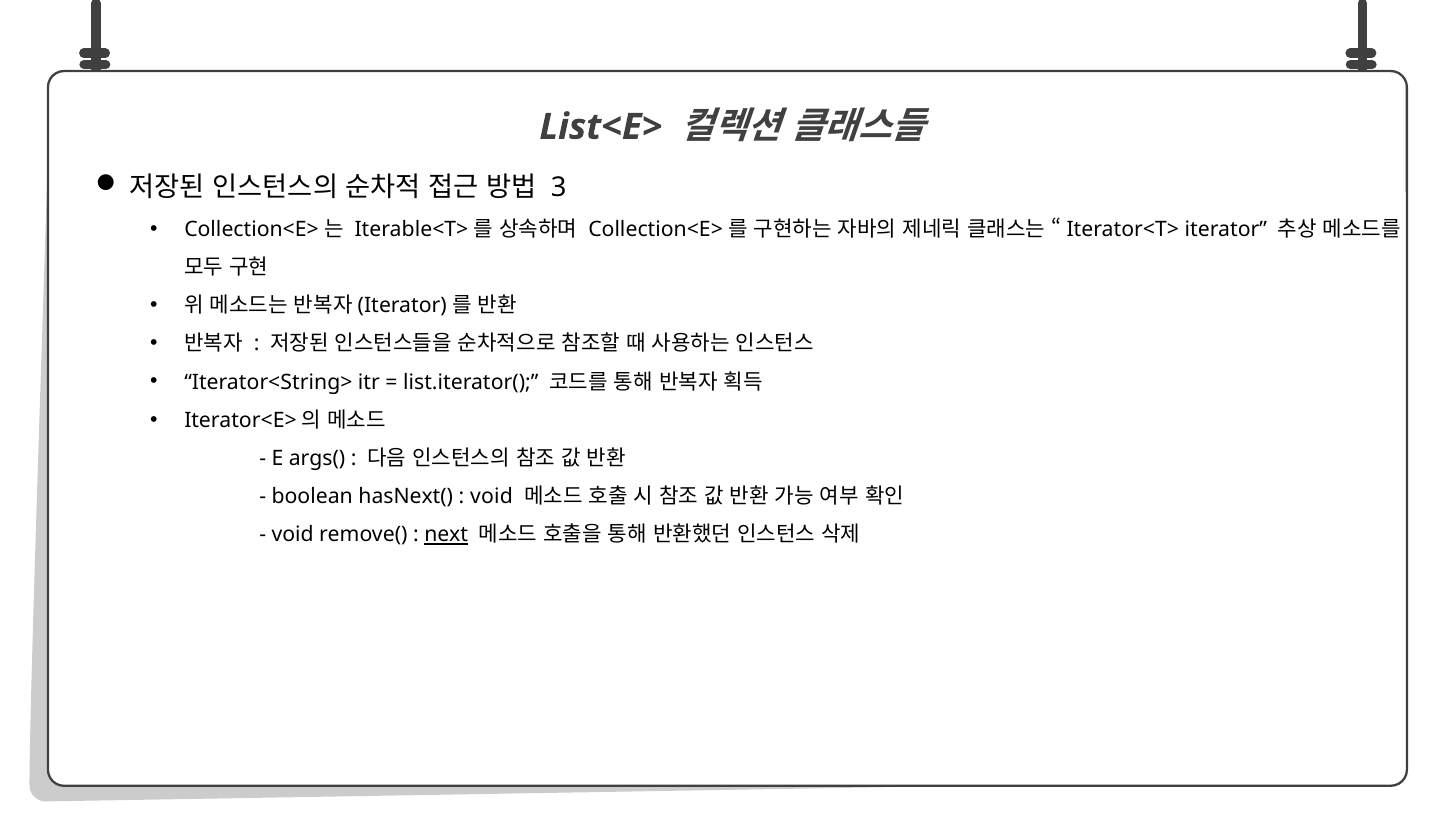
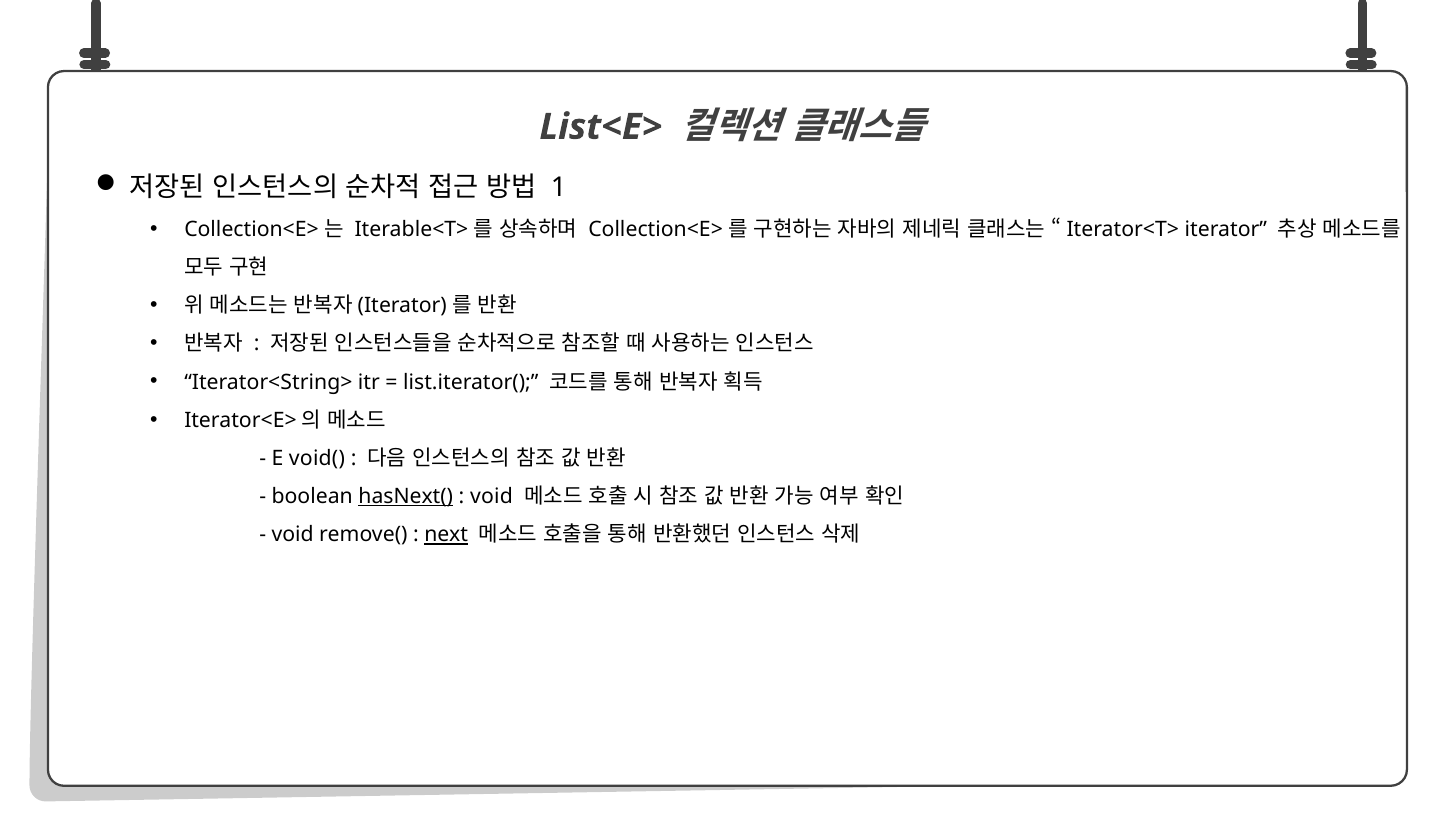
3: 3 -> 1 (559, 188)
args(: args( -> void( (317, 458)
hasNext( underline: none -> present (406, 496)
